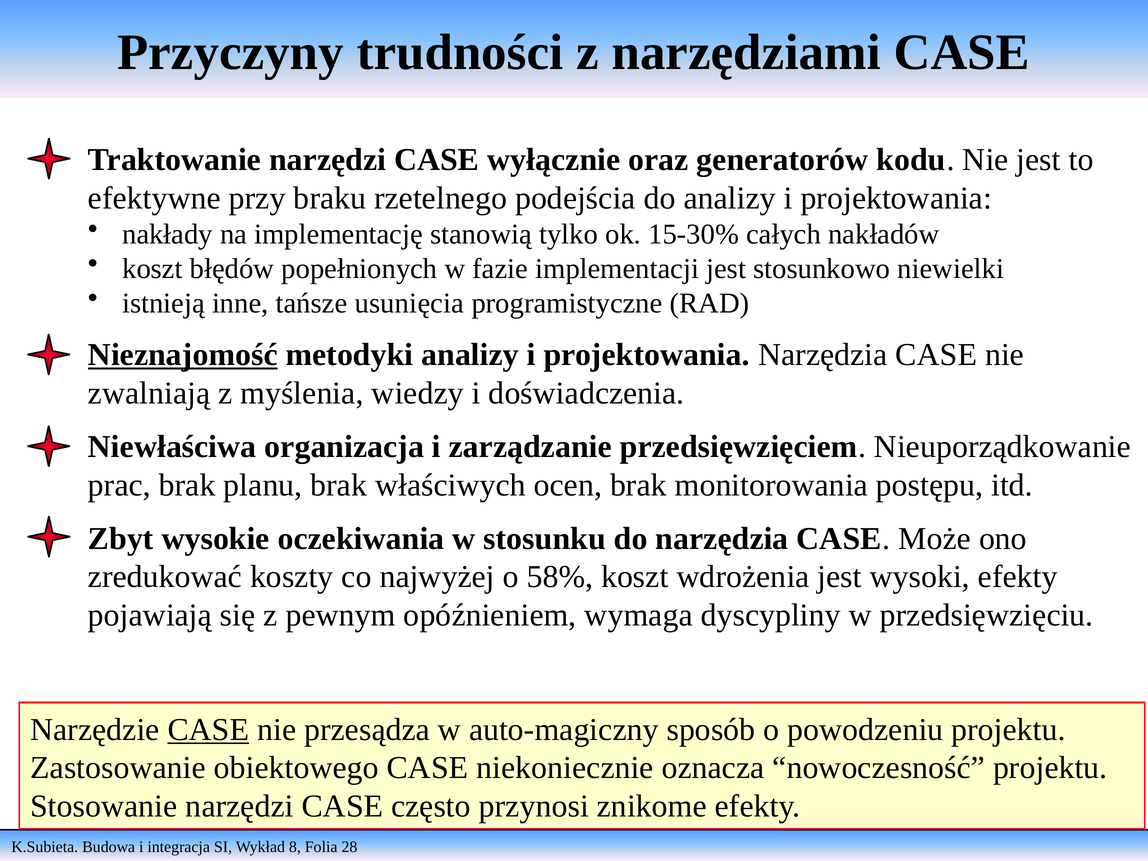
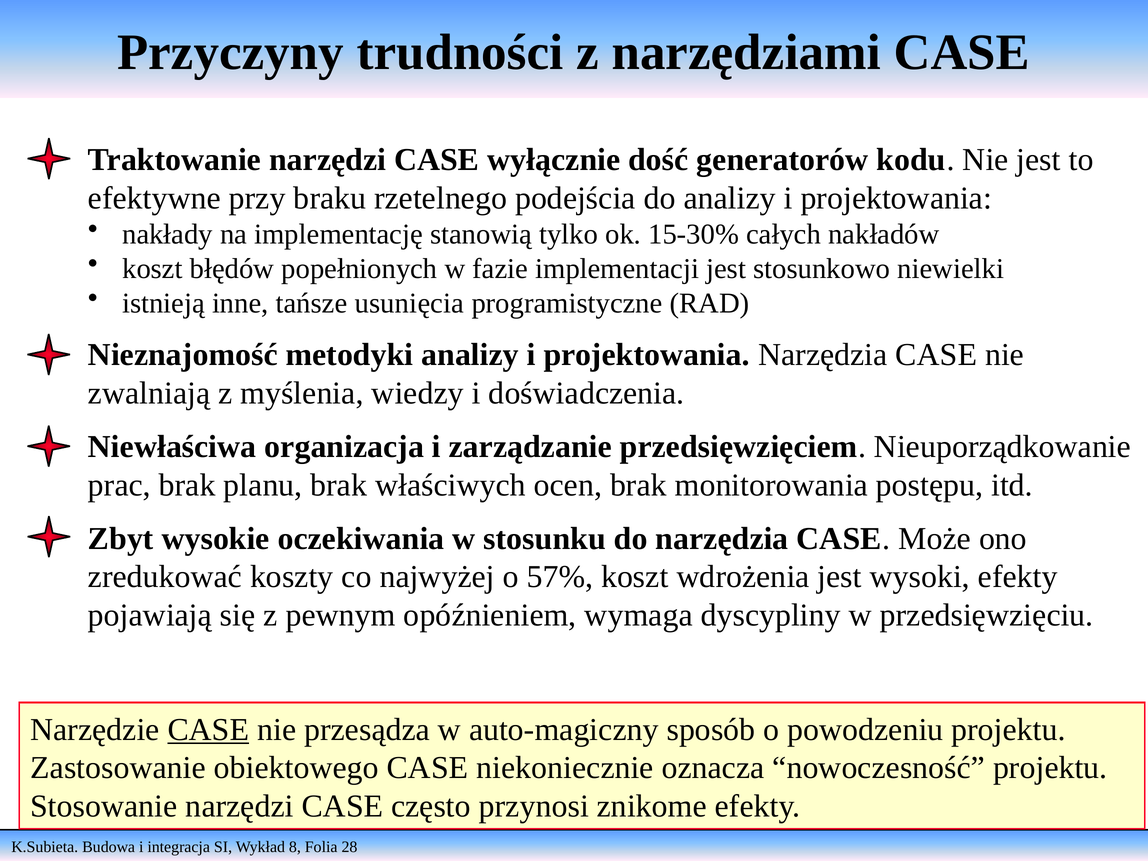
oraz: oraz -> dość (658, 160)
Nieznajomość underline: present -> none (183, 355)
58%: 58% -> 57% (560, 577)
